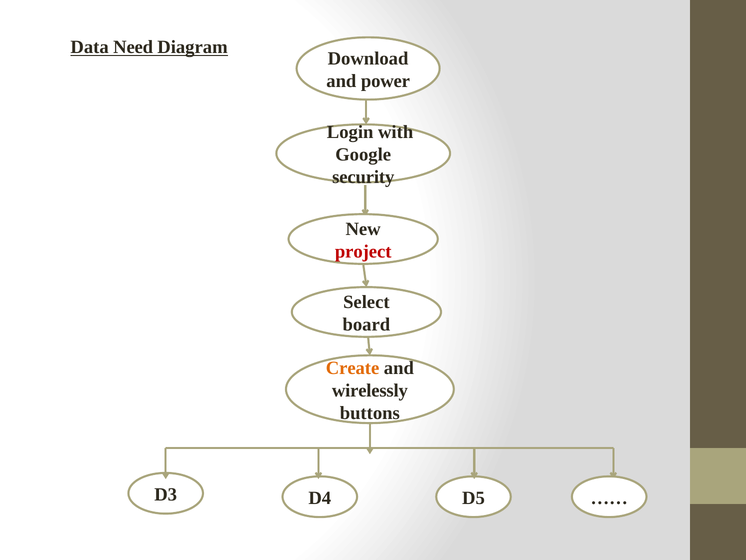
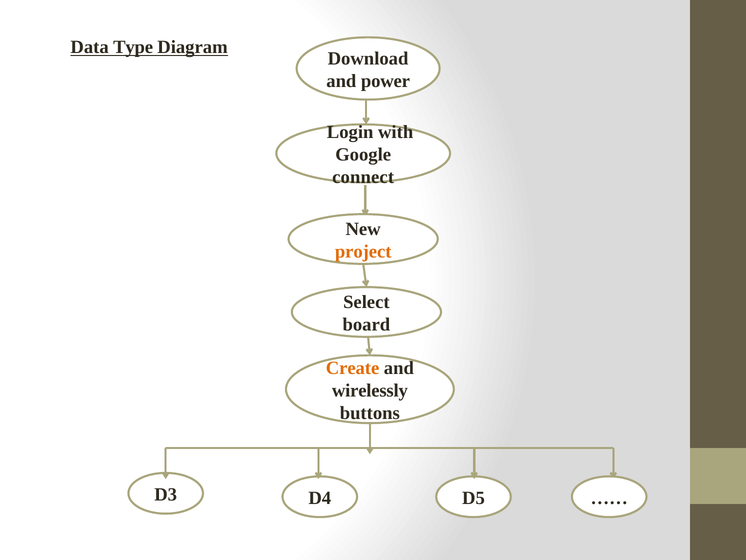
Need: Need -> Type (133, 47)
security: security -> connect (363, 177)
project colour: red -> orange (363, 251)
